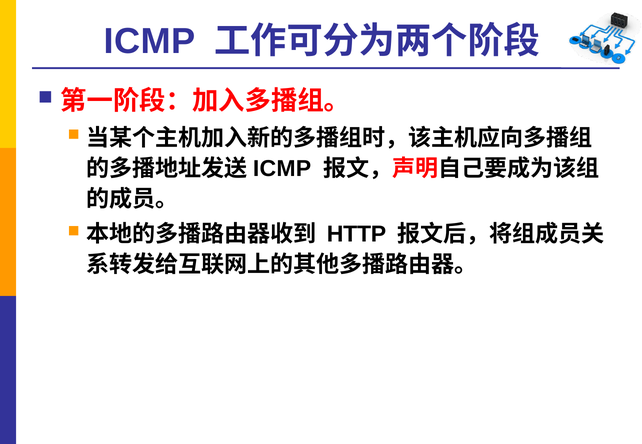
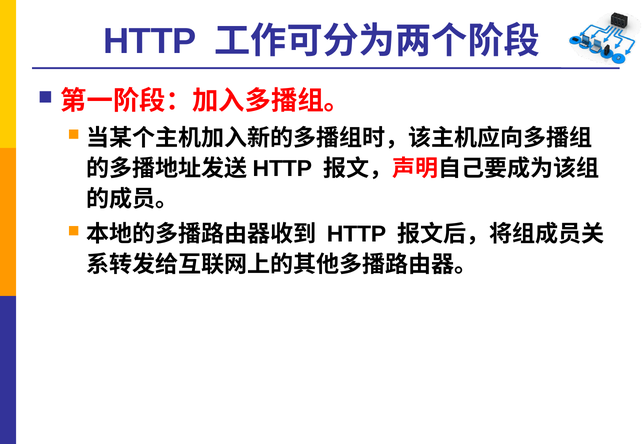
ICMP: ICMP -> HTTP (150, 41)
ICMP: ICMP -> HTTP (282, 169)
